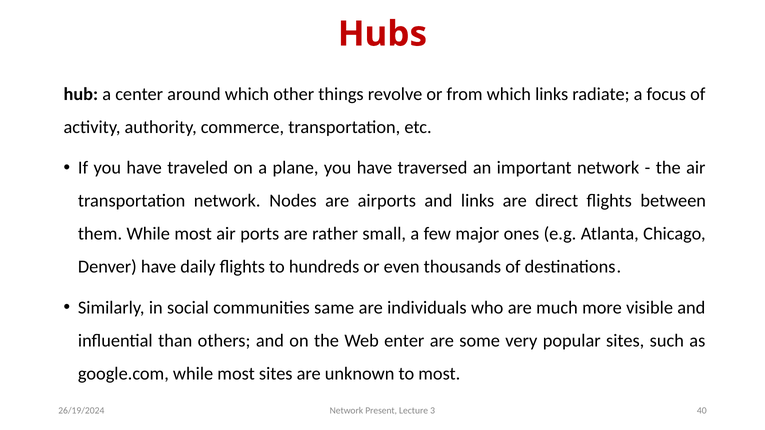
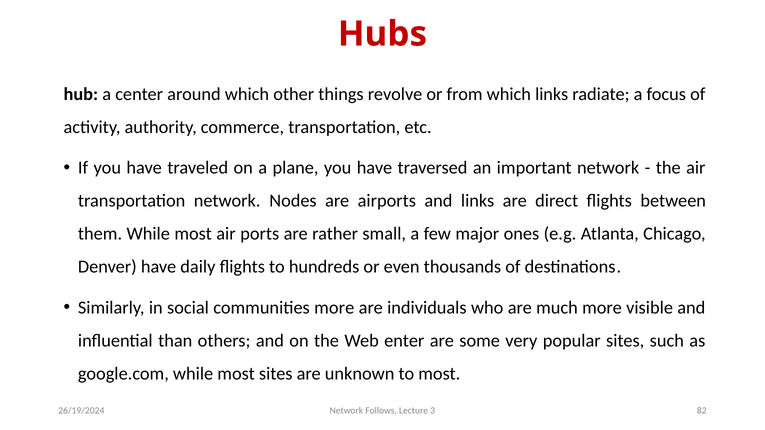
communities same: same -> more (334, 308)
Present: Present -> Follows (381, 411)
40: 40 -> 82 (702, 411)
